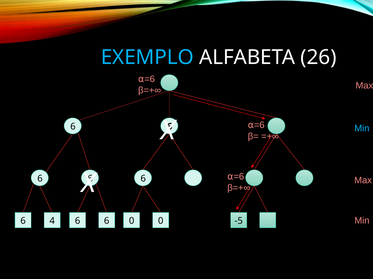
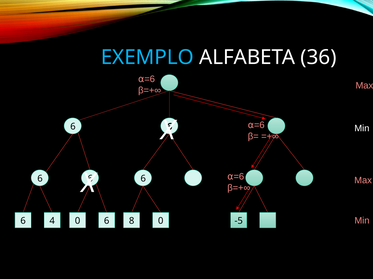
26: 26 -> 36 (318, 57)
Min colour: light blue -> white (362, 129)
4 6: 6 -> 0 (78, 221)
6 0: 0 -> 8 (132, 221)
